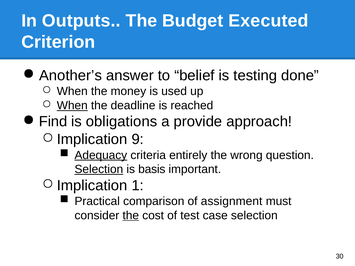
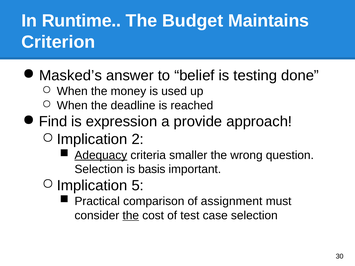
Outputs: Outputs -> Runtime (81, 21)
Executed: Executed -> Maintains (269, 21)
Another’s: Another’s -> Masked’s (71, 76)
When underline: present -> none (72, 106)
obligations: obligations -> expression (122, 122)
9: 9 -> 2 (138, 139)
entirely: entirely -> smaller (188, 155)
Selection underline: present -> none (99, 169)
1: 1 -> 5 (138, 186)
